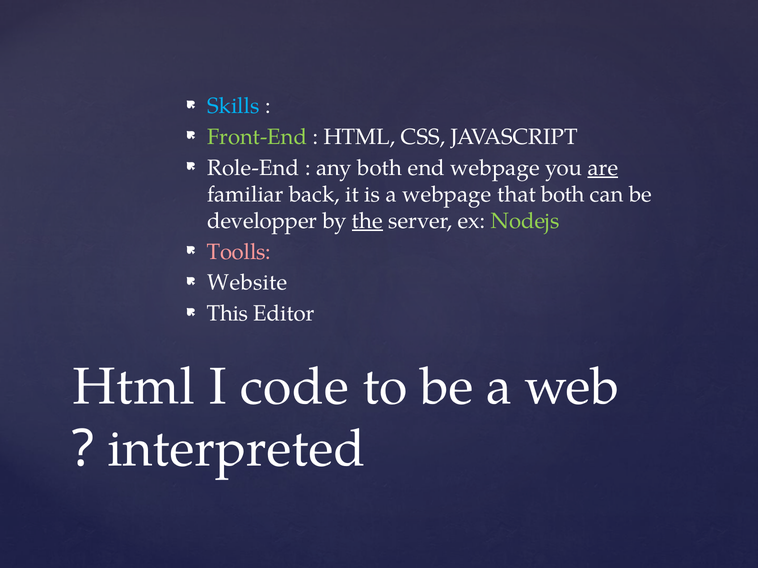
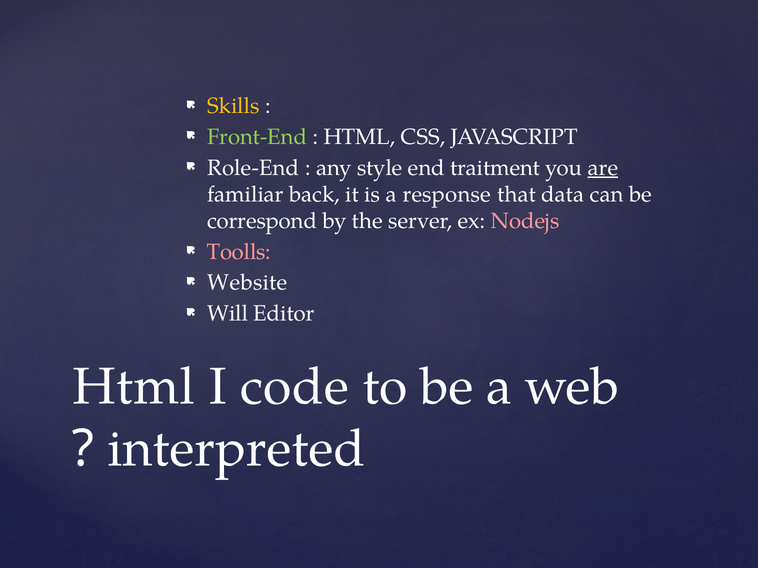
Skills colour: light blue -> yellow (233, 106)
any both: both -> style (380, 168)
end webpage: webpage -> traitment (495, 168)
a webpage: webpage -> response (447, 194)
that both: both -> data (563, 194)
developper: developper -> correspond (262, 221)
the underline: present -> none (367, 221)
Nodejs colour: light green -> pink (525, 221)
This: This -> Will (228, 314)
